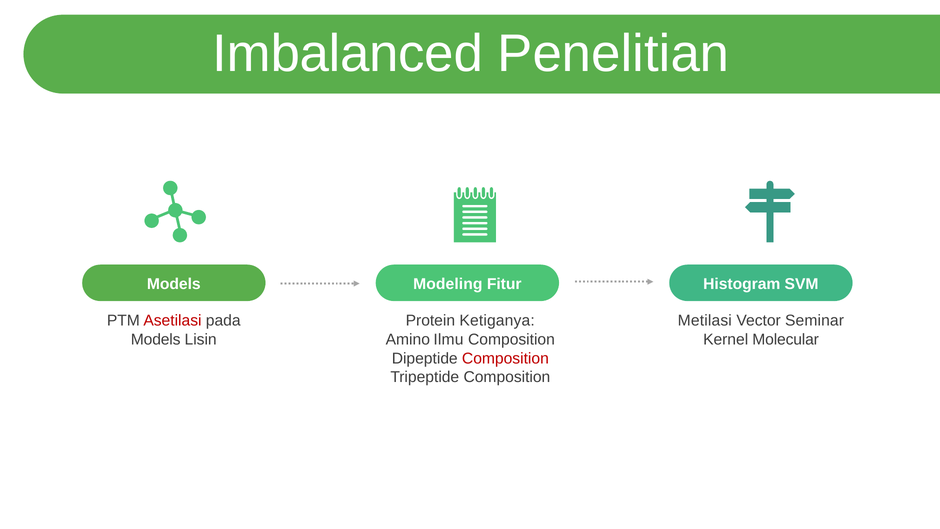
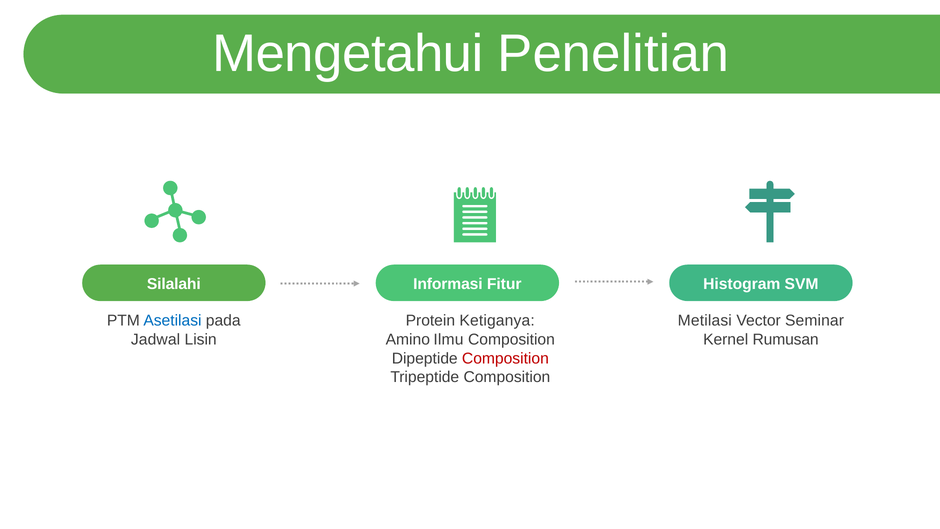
Imbalanced: Imbalanced -> Mengetahui (348, 54)
Models: Models -> Silalahi (174, 284)
Modeling: Modeling -> Informasi (448, 284)
Asetilasi colour: red -> blue (172, 321)
Models: Models -> Jadwal (156, 339)
Molecular: Molecular -> Rumusan (786, 339)
